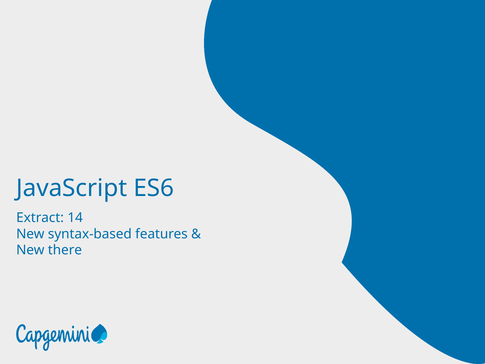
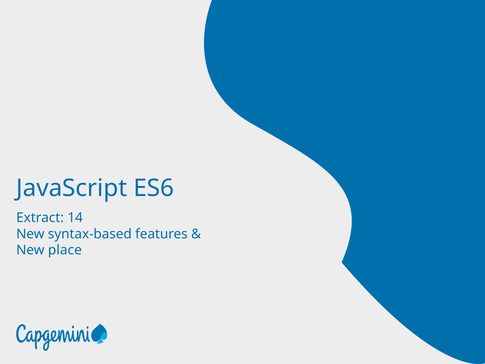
there: there -> place (65, 250)
